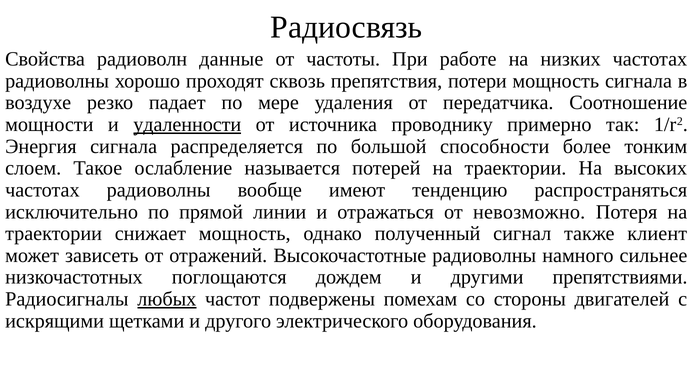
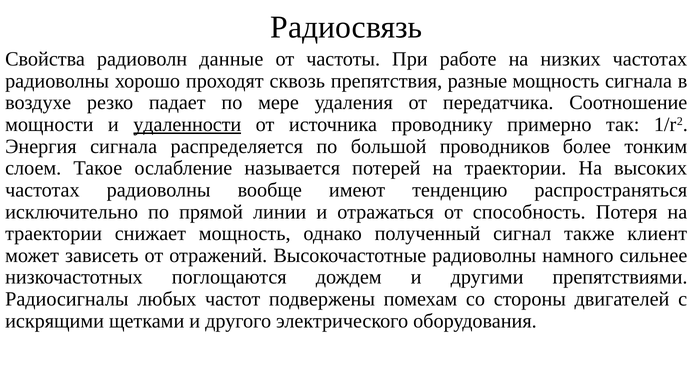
потери: потери -> разные (477, 81)
способности: способности -> проводников (495, 146)
невозможно: невозможно -> способность (529, 212)
любых underline: present -> none (167, 299)
